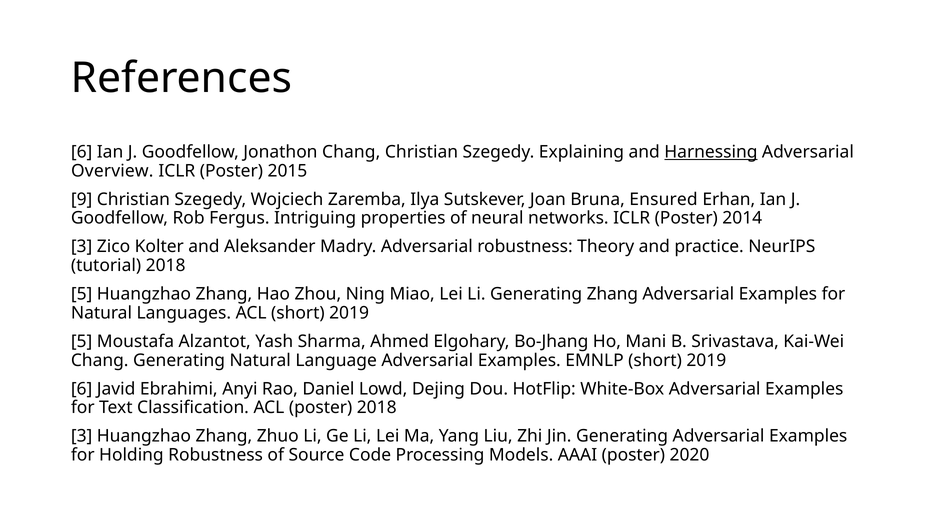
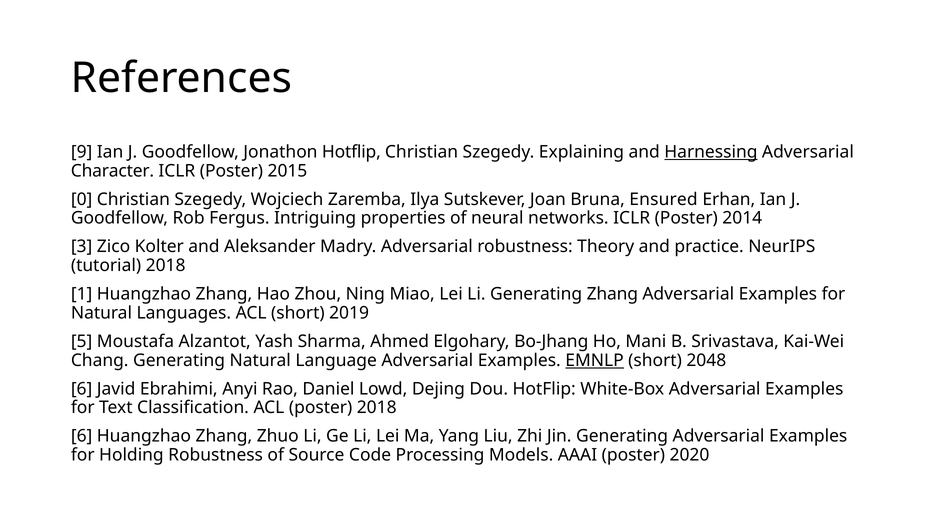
6: 6 -> 9 (82, 152)
Jonathon Chang: Chang -> Hotflip (351, 152)
Overview: Overview -> Character (112, 171)
9: 9 -> 0 (82, 199)
5: 5 -> 1 (82, 294)
EMNLP underline: none -> present (595, 360)
2019: 2019 -> 2048 (706, 360)
3: 3 -> 6 (82, 436)
